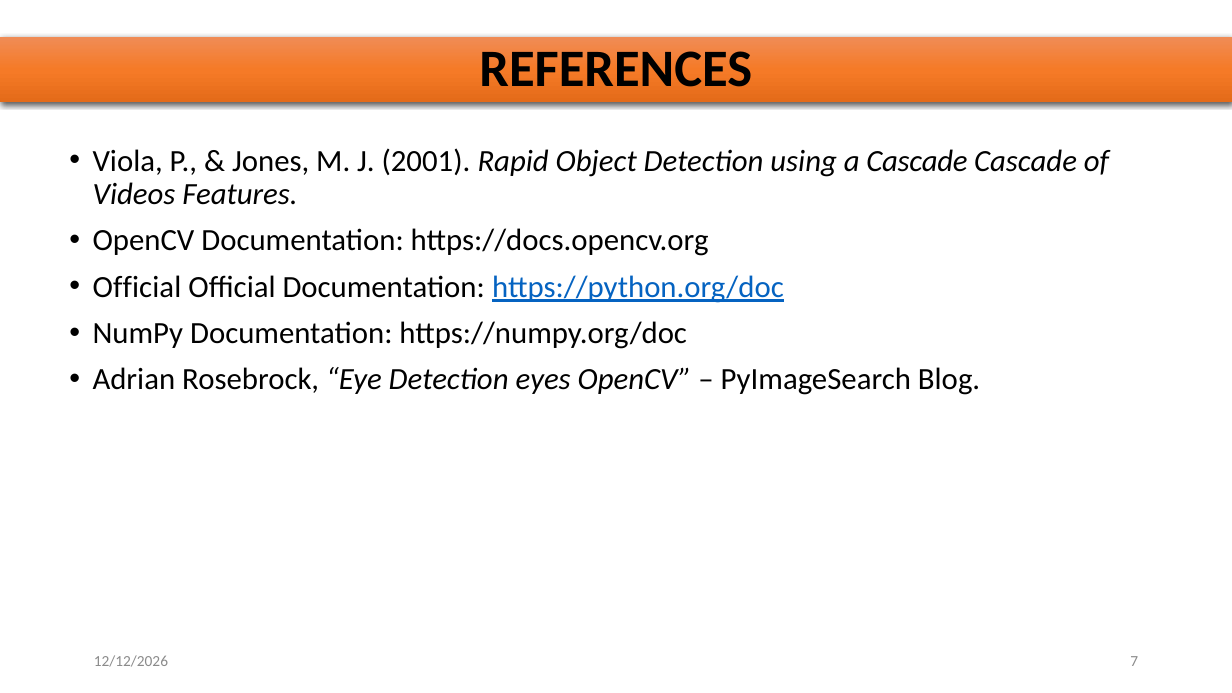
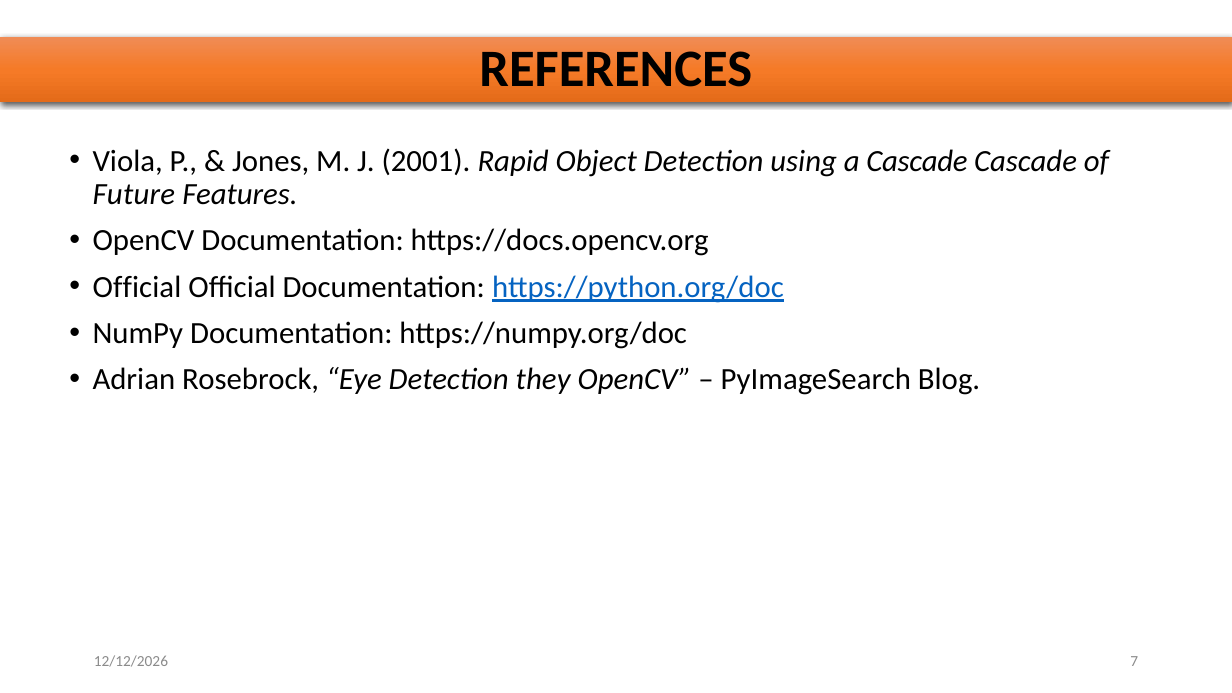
Videos: Videos -> Future (134, 194)
eyes: eyes -> they (543, 379)
